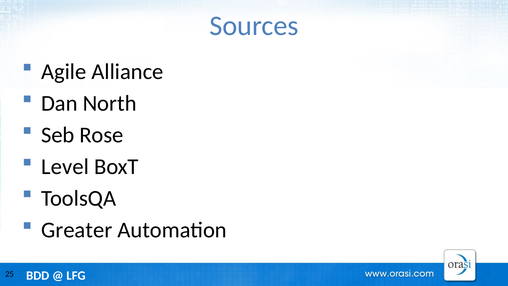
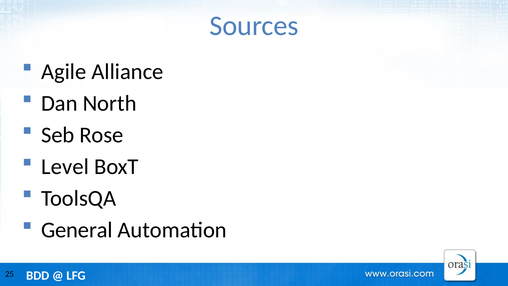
Greater: Greater -> General (77, 230)
